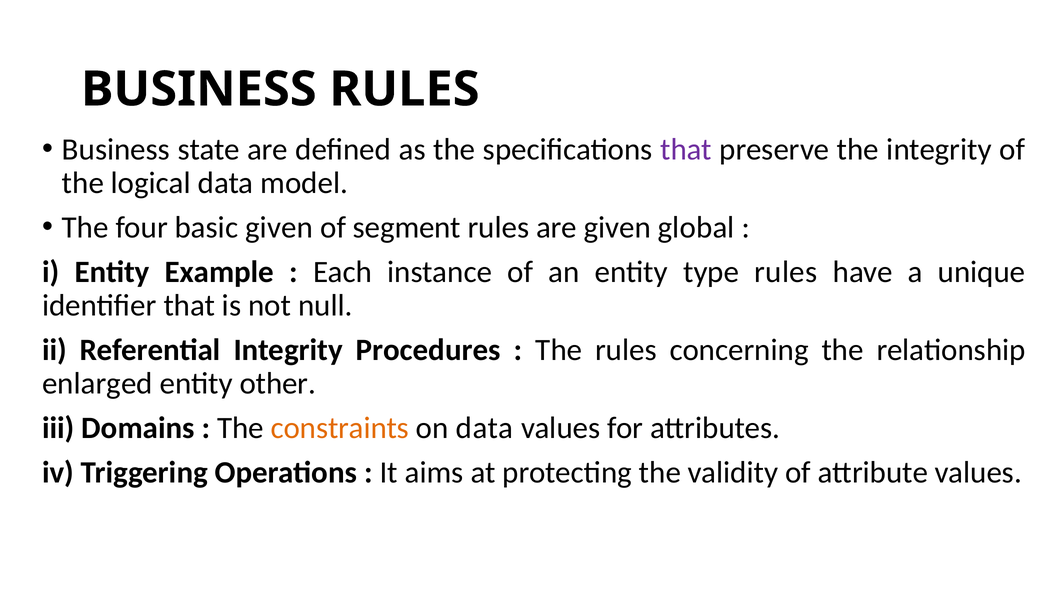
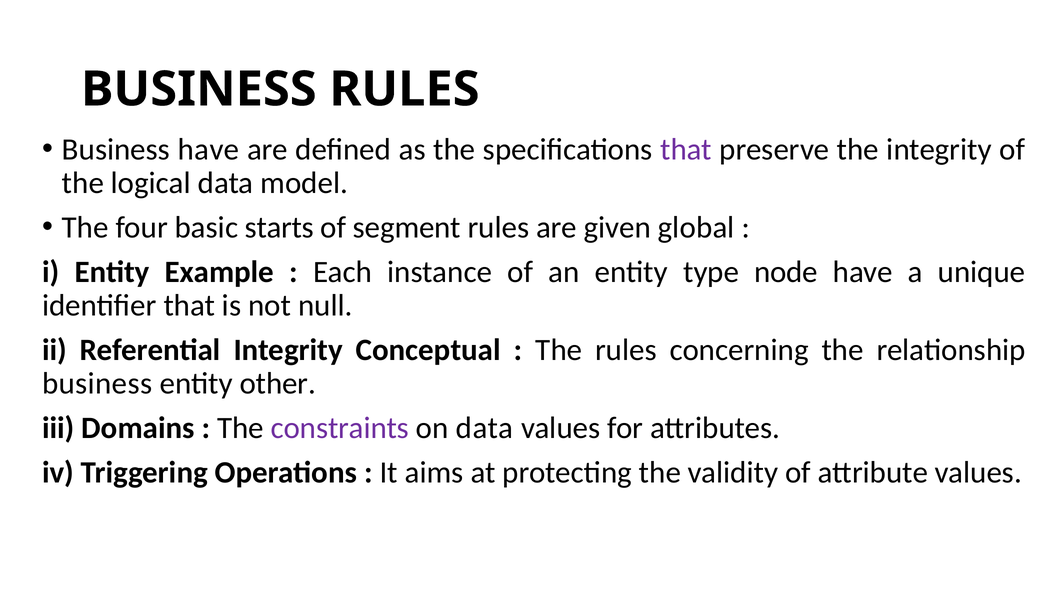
Business state: state -> have (208, 149)
basic given: given -> starts (279, 227)
type rules: rules -> node (786, 272)
Procedures: Procedures -> Conceptual (428, 350)
enlarged: enlarged -> business (97, 383)
constraints colour: orange -> purple (340, 428)
